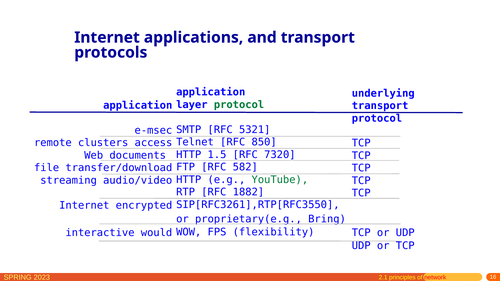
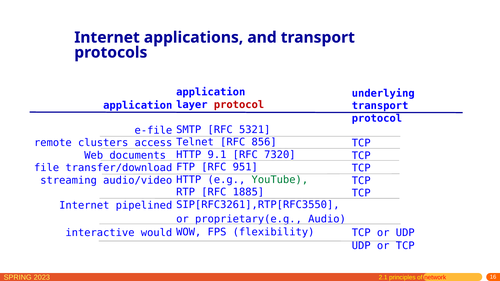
protocol colour: green -> red (239, 105)
e-msec: e-msec -> e-file (153, 130)
850: 850 -> 856 (264, 142)
1.5: 1.5 -> 9.1 (217, 155)
582: 582 -> 951 (245, 167)
1882: 1882 -> 1885 (248, 192)
encrypted: encrypted -> pipelined (144, 205)
Bring: Bring -> Audio (327, 219)
